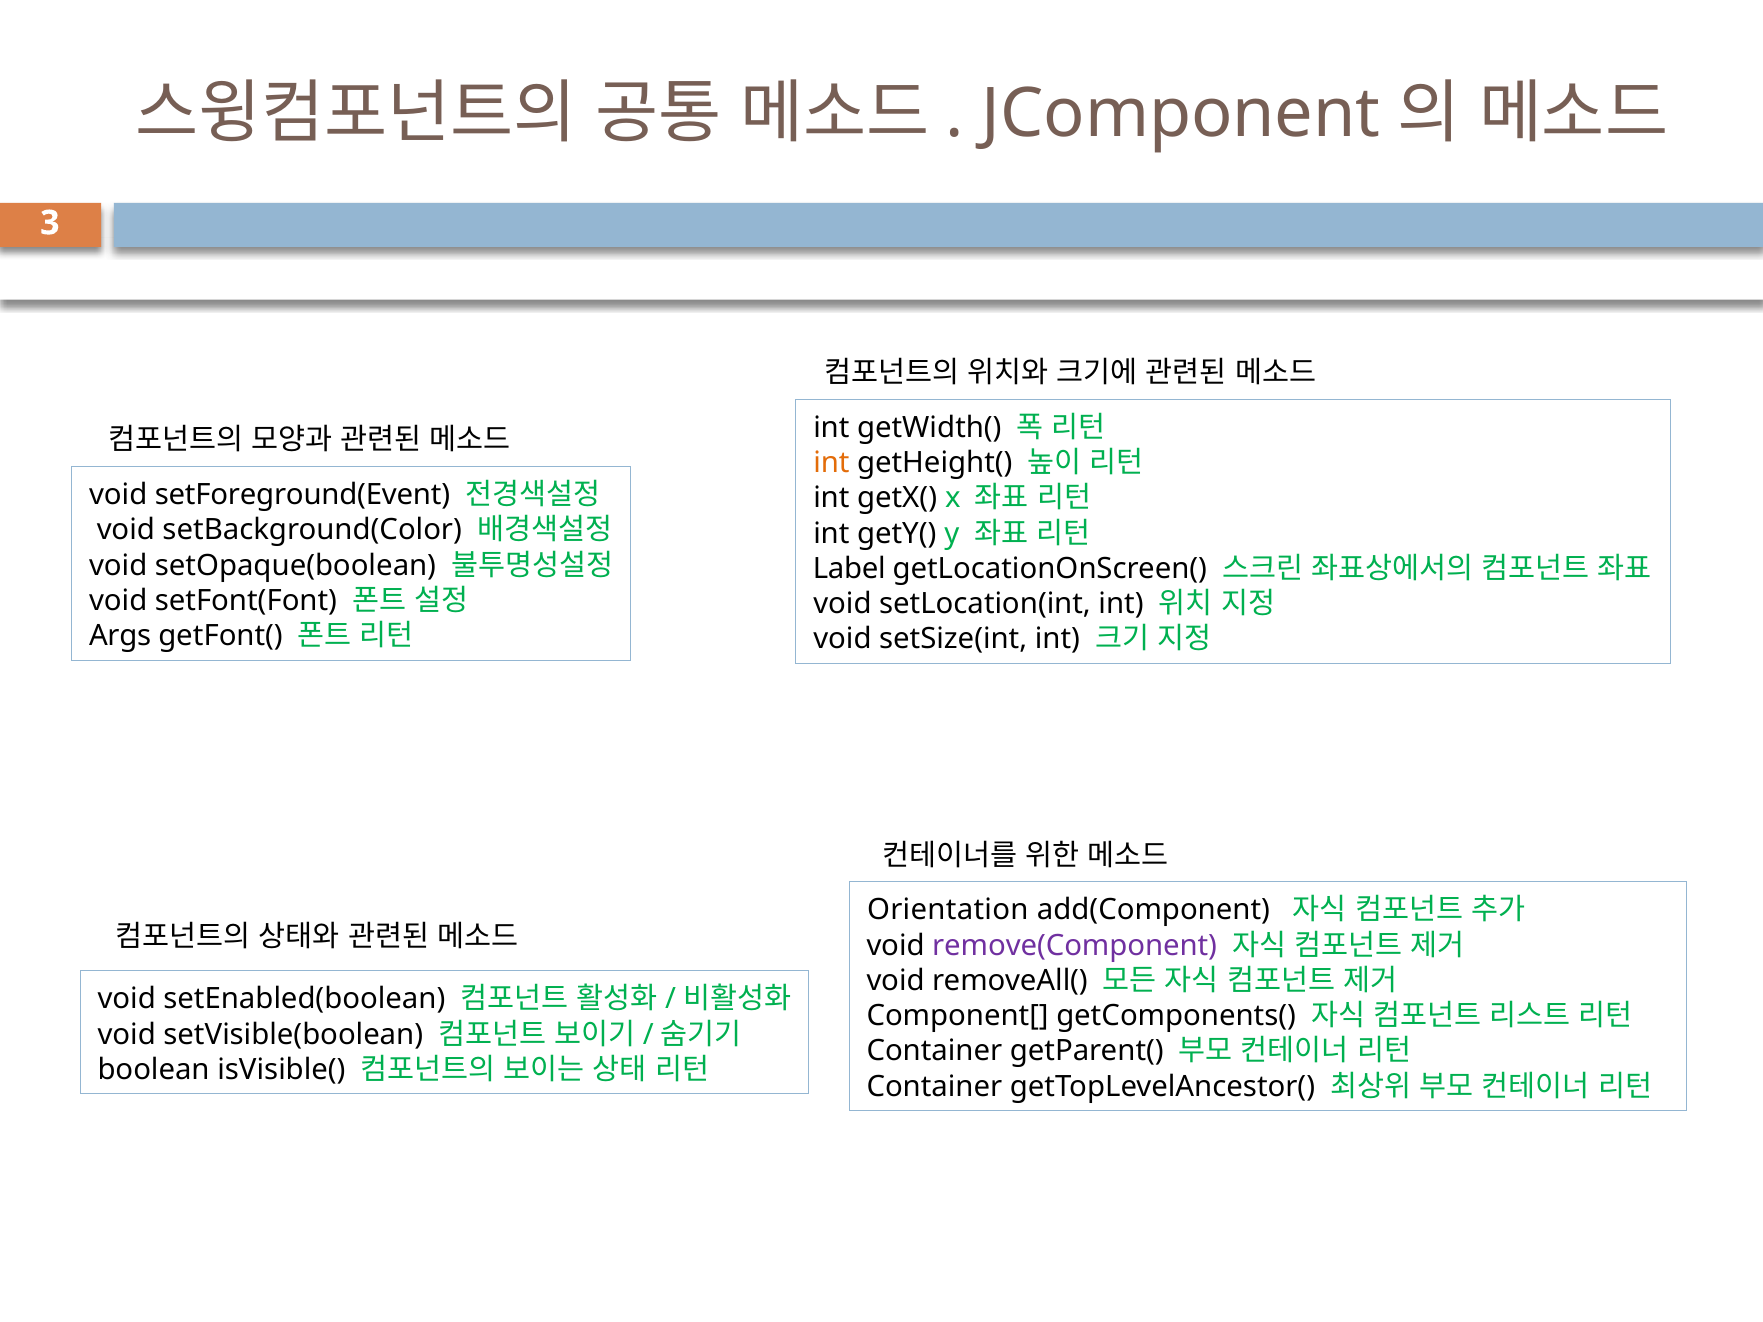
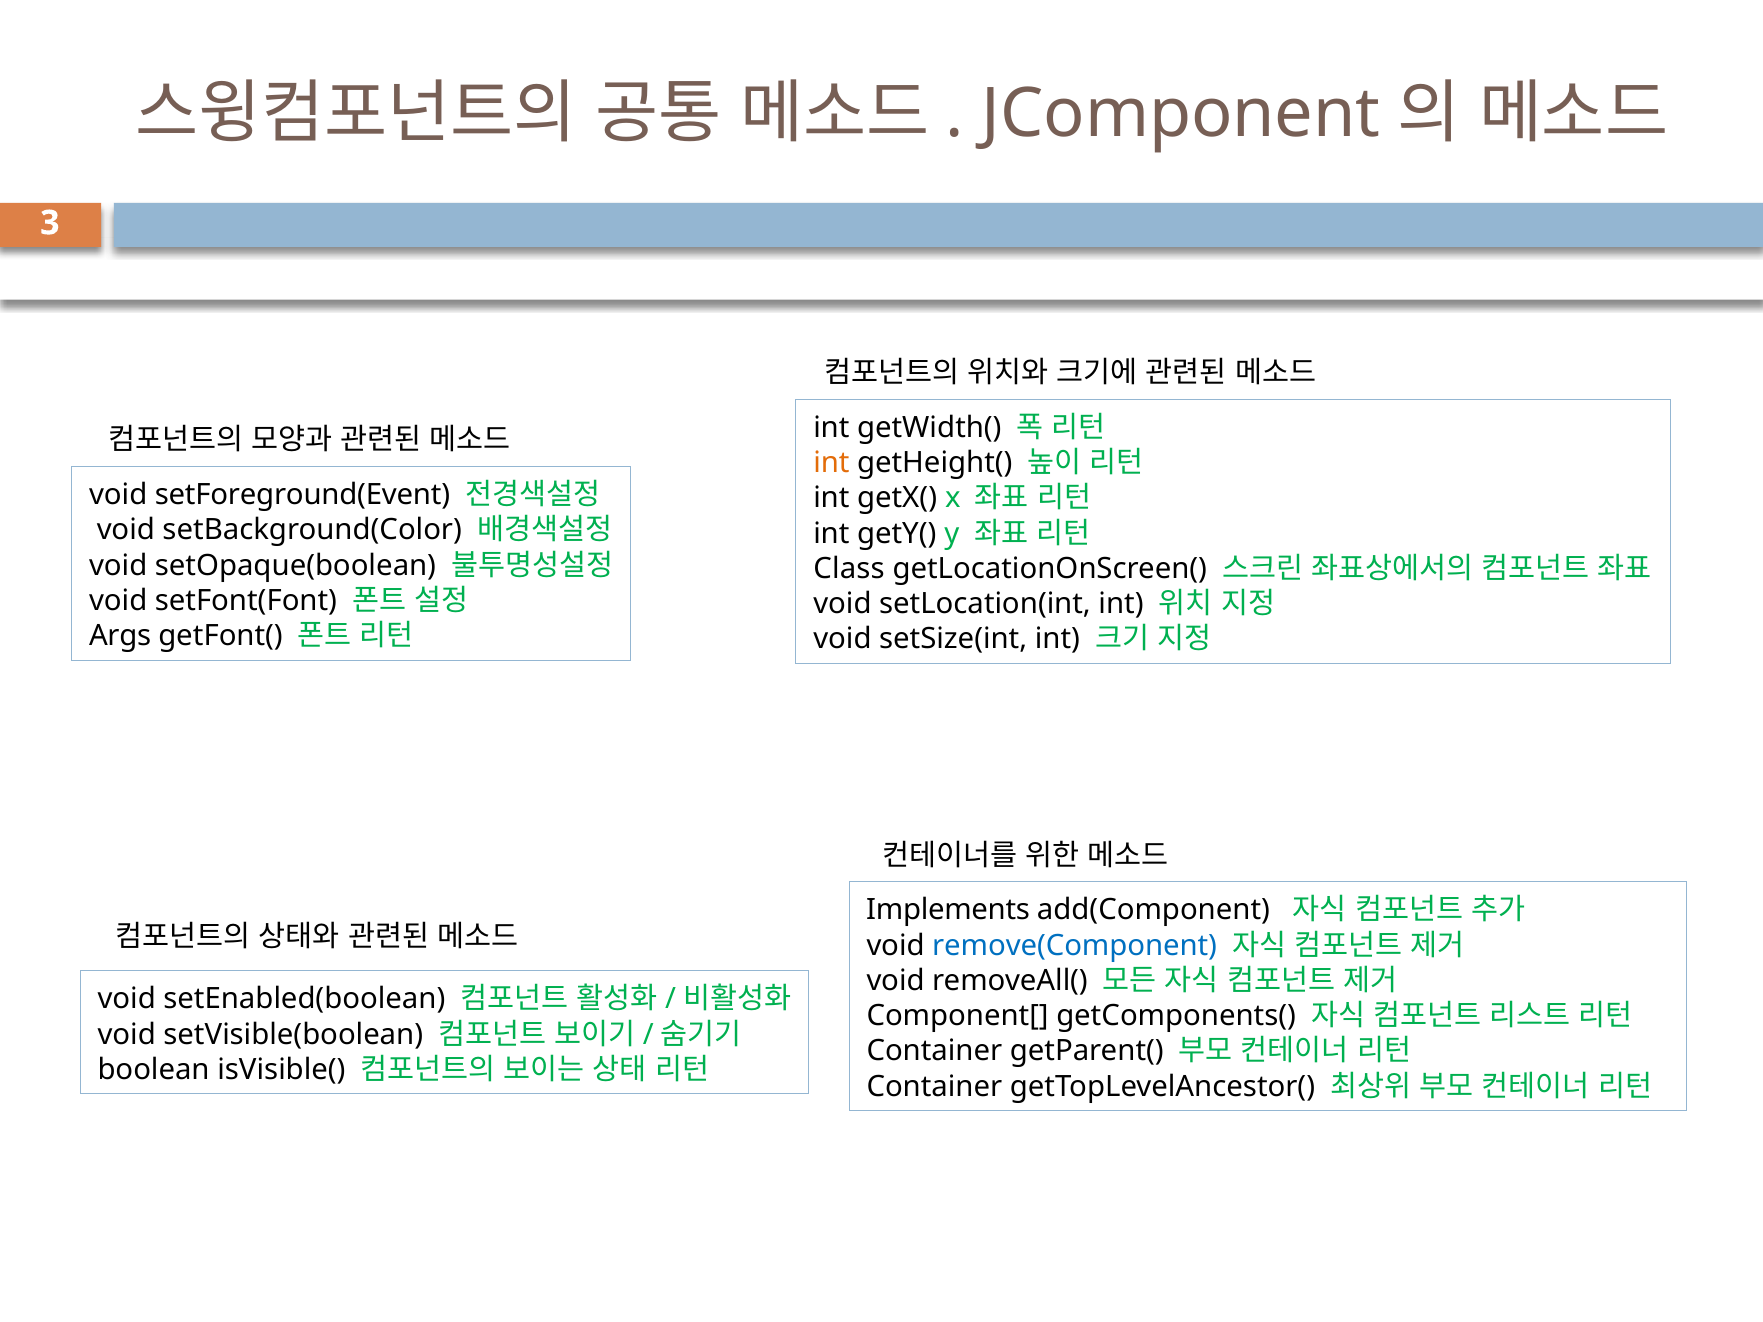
Label: Label -> Class (849, 569)
Orientation: Orientation -> Implements (948, 910)
remove(Component colour: purple -> blue (1075, 946)
